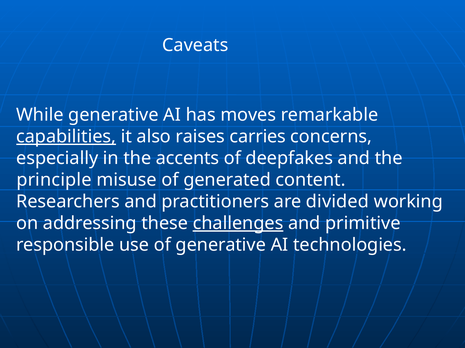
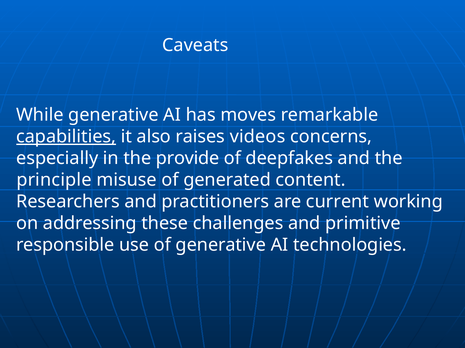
carries: carries -> videos (258, 137)
accents: accents -> provide (188, 159)
divided: divided -> current (337, 202)
challenges underline: present -> none (238, 224)
